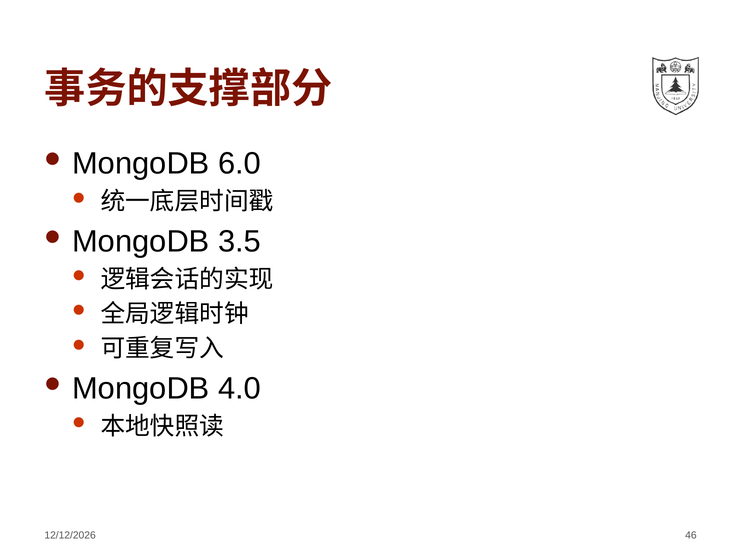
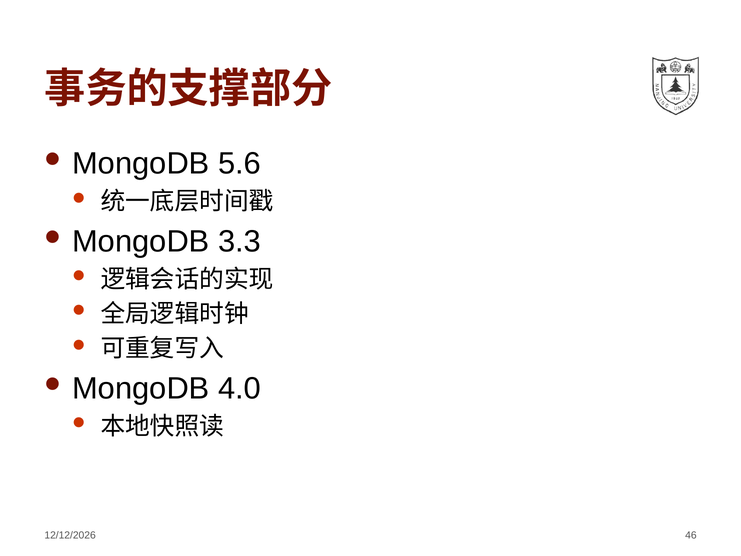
6.0: 6.0 -> 5.6 (239, 164)
3.5: 3.5 -> 3.3 (239, 242)
